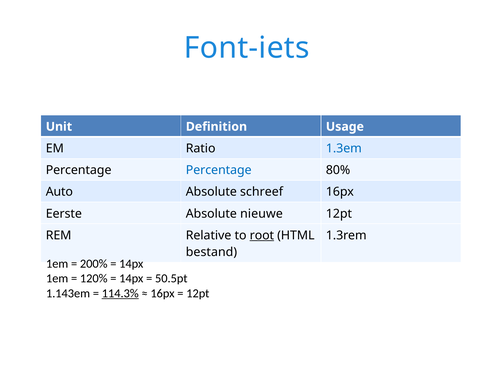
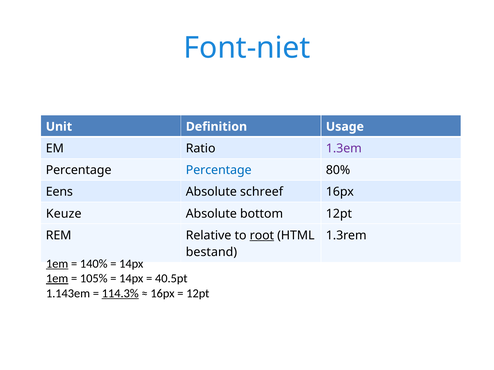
Font-iets: Font-iets -> Font-niet (247, 48)
1.3em colour: blue -> purple (344, 149)
Auto: Auto -> Eens (59, 192)
Eerste: Eerste -> Keuze (64, 214)
nieuwe: nieuwe -> bottom (262, 214)
1em underline: none -> present (57, 264)
200%: 200% -> 140% (94, 264)
1em underline: none -> present (57, 279)
120%: 120% -> 105% (94, 279)
50.5pt: 50.5pt -> 40.5pt (171, 279)
